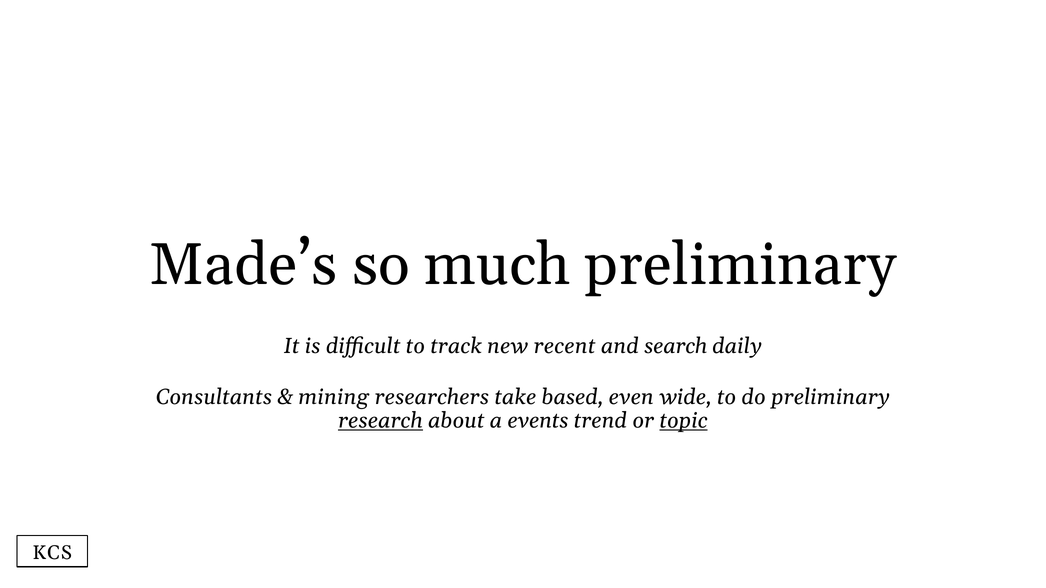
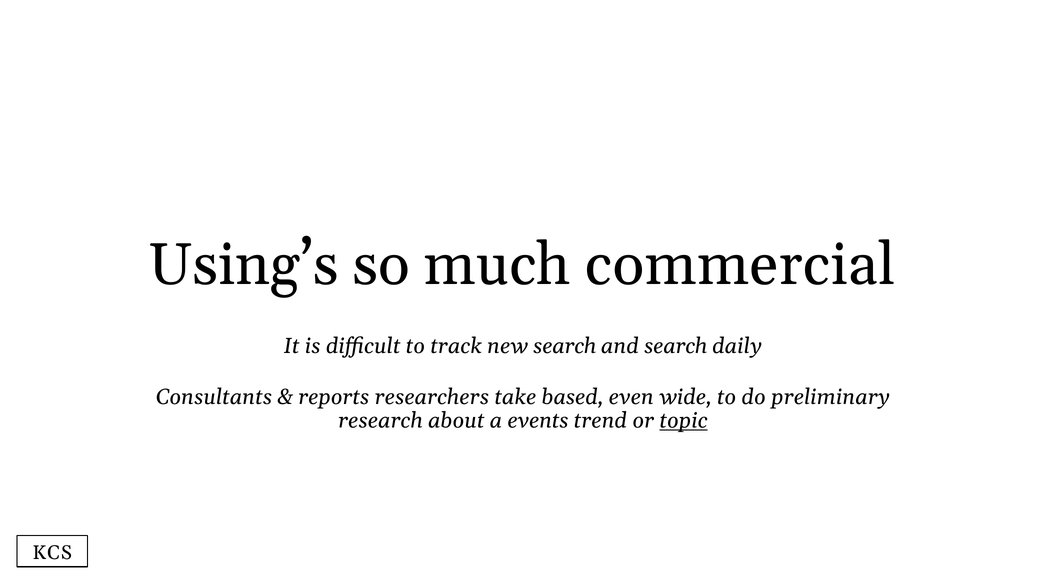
Made’s: Made’s -> Using’s (243, 265)
much preliminary: preliminary -> commercial (740, 265)
new recent: recent -> search (565, 346)
mining: mining -> reports (334, 397)
research underline: present -> none (380, 421)
